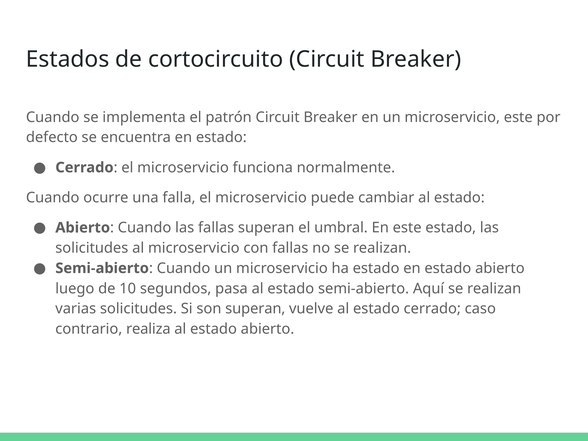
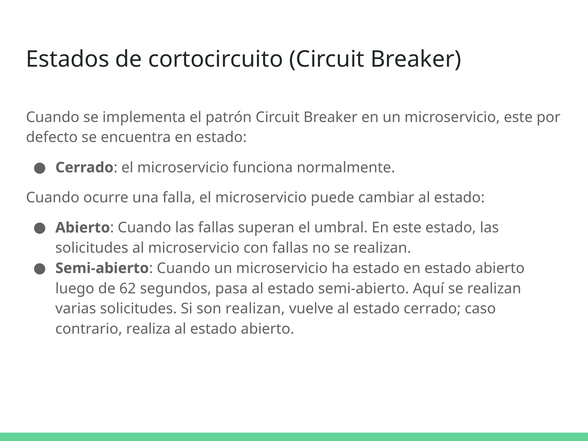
10: 10 -> 62 (128, 289)
son superan: superan -> realizan (255, 309)
